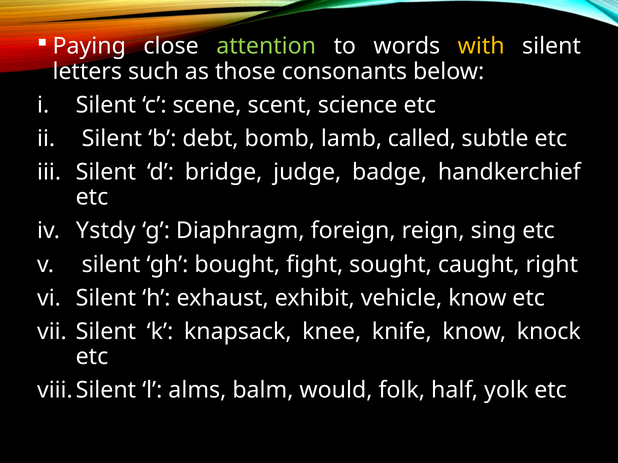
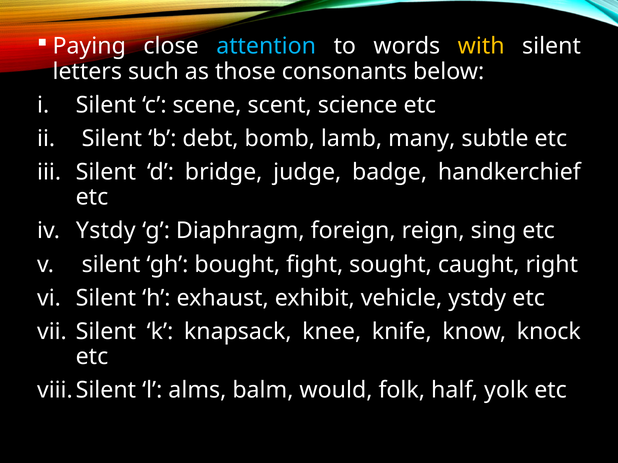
attention colour: light green -> light blue (266, 46)
called: called -> many (422, 139)
vehicle know: know -> ystdy (477, 298)
